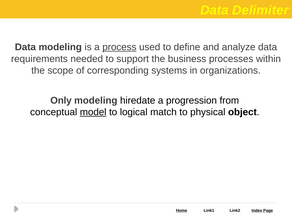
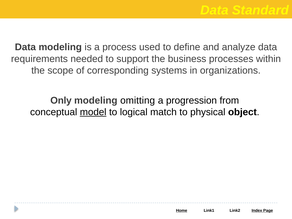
Delimiter: Delimiter -> Standard (260, 10)
process underline: present -> none (119, 47)
hiredate: hiredate -> omitting (138, 100)
